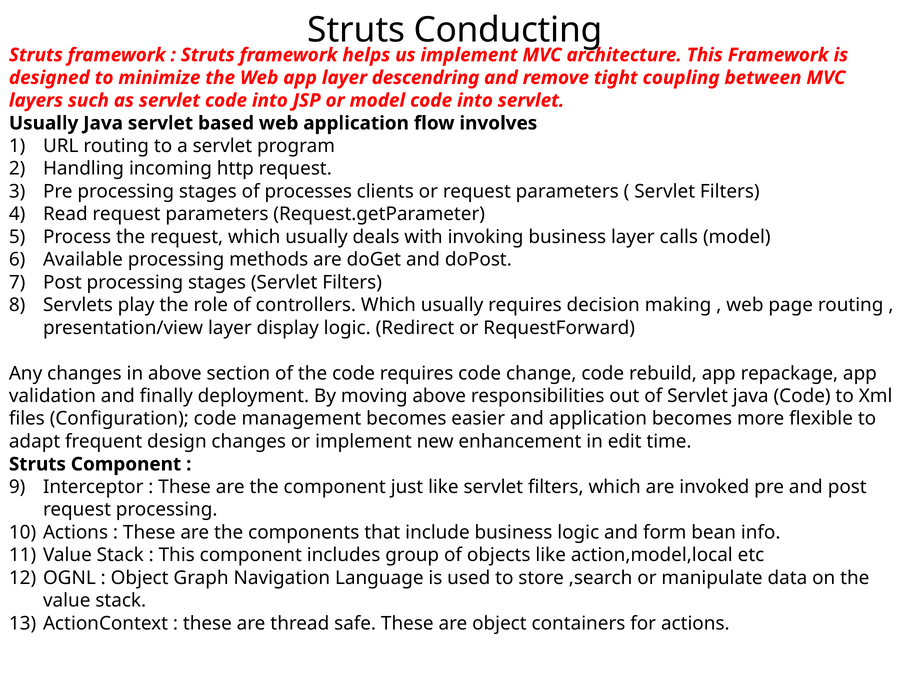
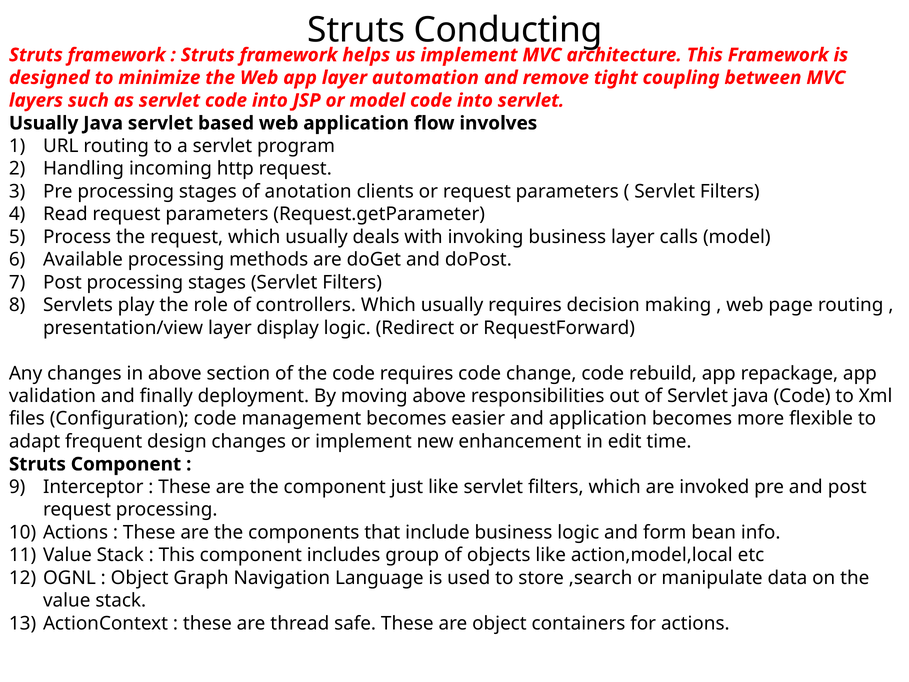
descendring: descendring -> automation (425, 78)
processes: processes -> anotation (308, 191)
